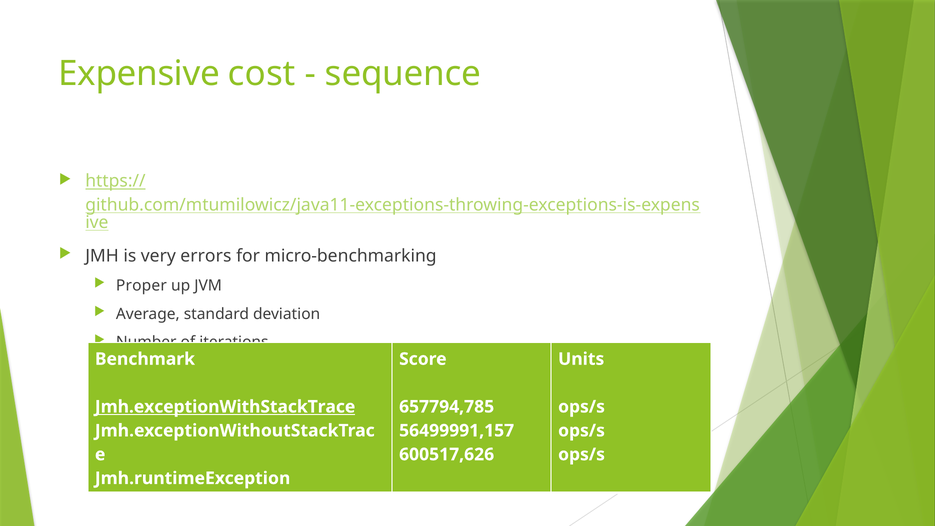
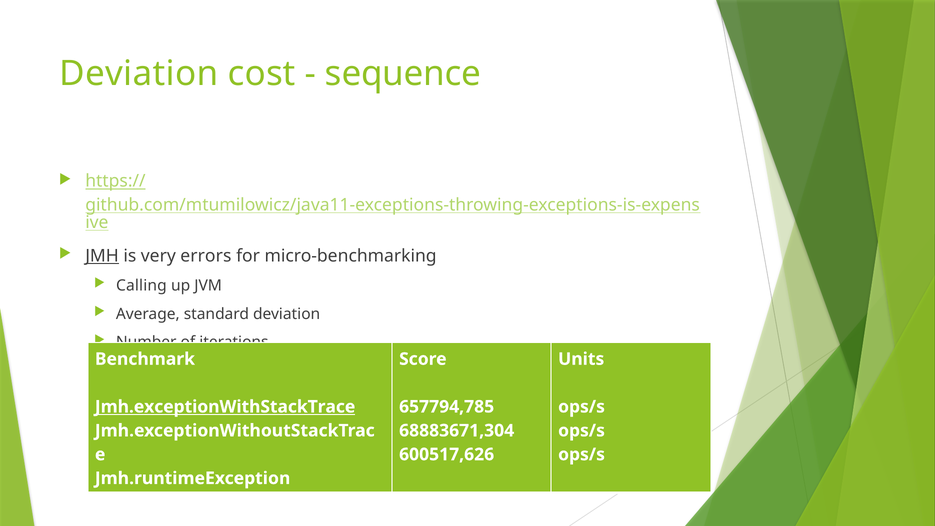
Expensive: Expensive -> Deviation (139, 74)
JMH underline: none -> present (102, 256)
Proper: Proper -> Calling (141, 285)
56499991,157: 56499991,157 -> 68883671,304 (457, 431)
